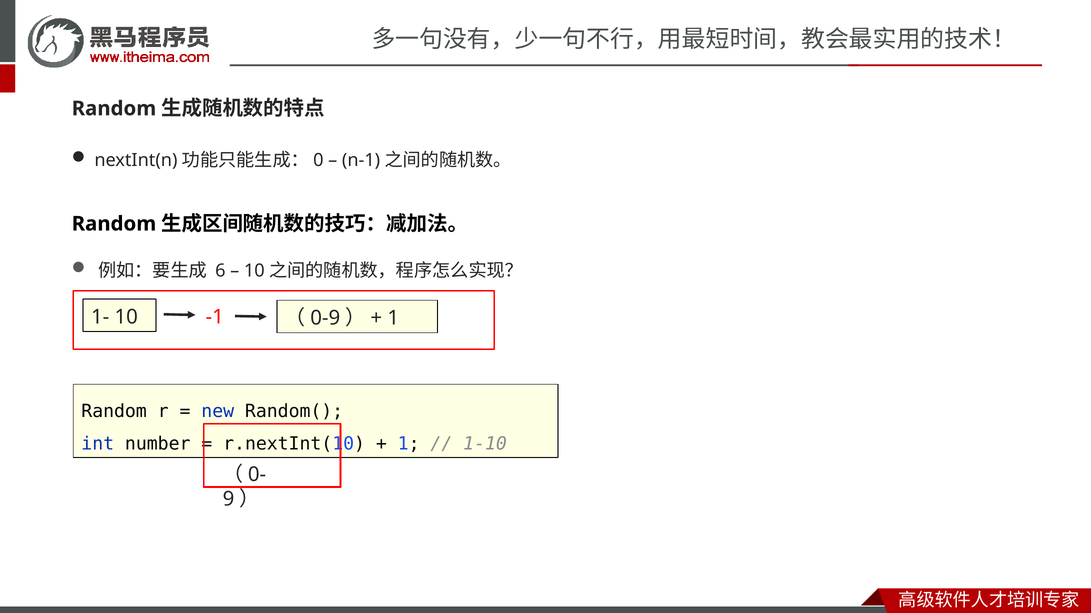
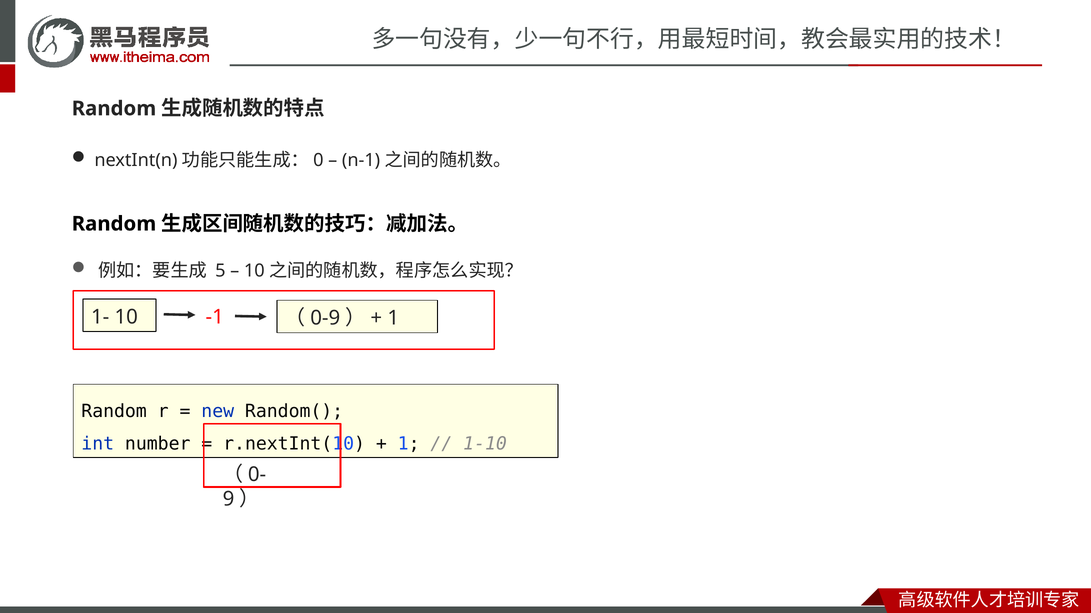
6: 6 -> 5 (220, 271)
